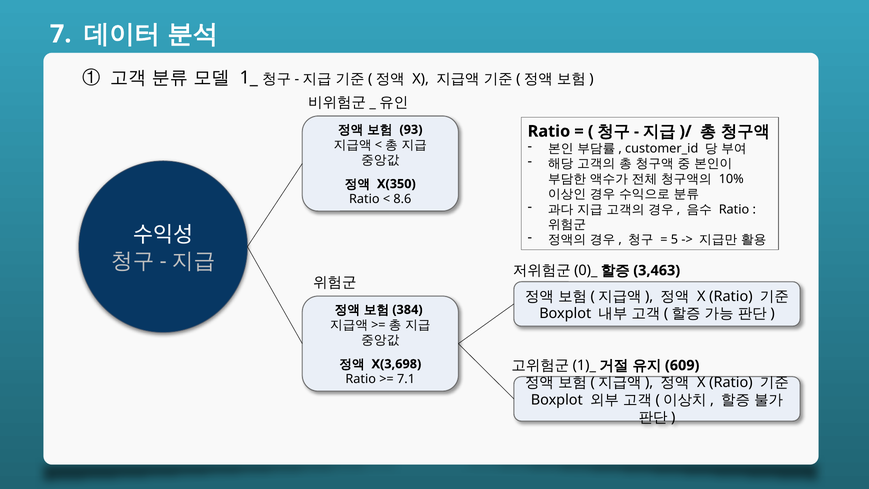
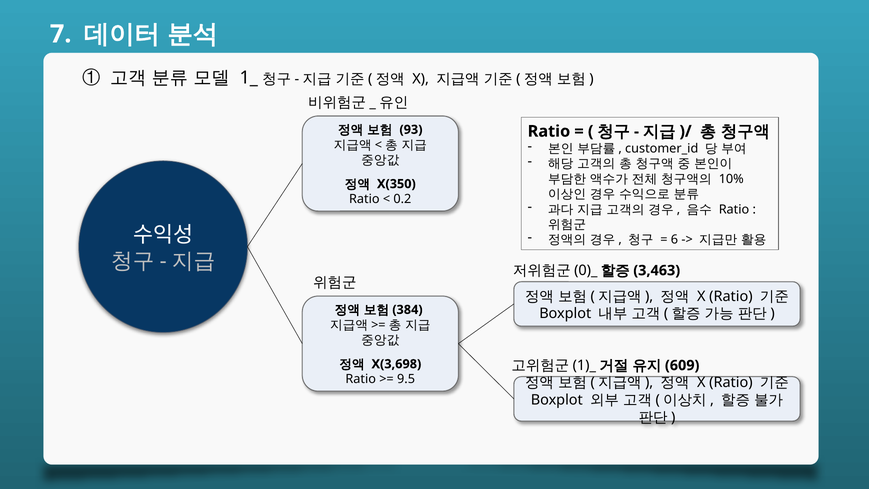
8.6: 8.6 -> 0.2 (402, 199)
5: 5 -> 6 (674, 240)
7.1: 7.1 -> 9.5 (406, 379)
